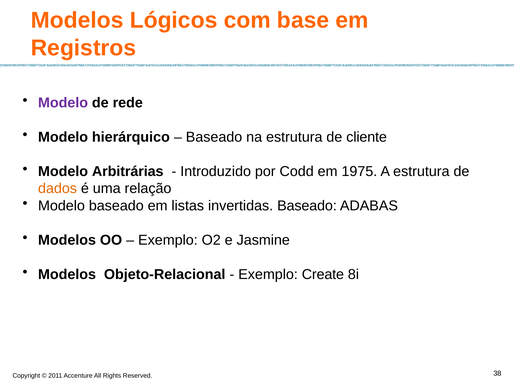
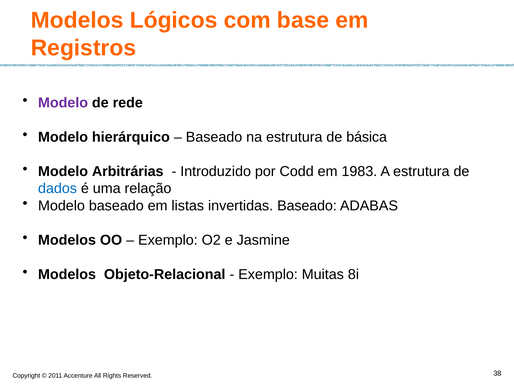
cliente: cliente -> básica (367, 137)
1975: 1975 -> 1983 (359, 171)
dados colour: orange -> blue (58, 188)
Create: Create -> Muitas (323, 274)
